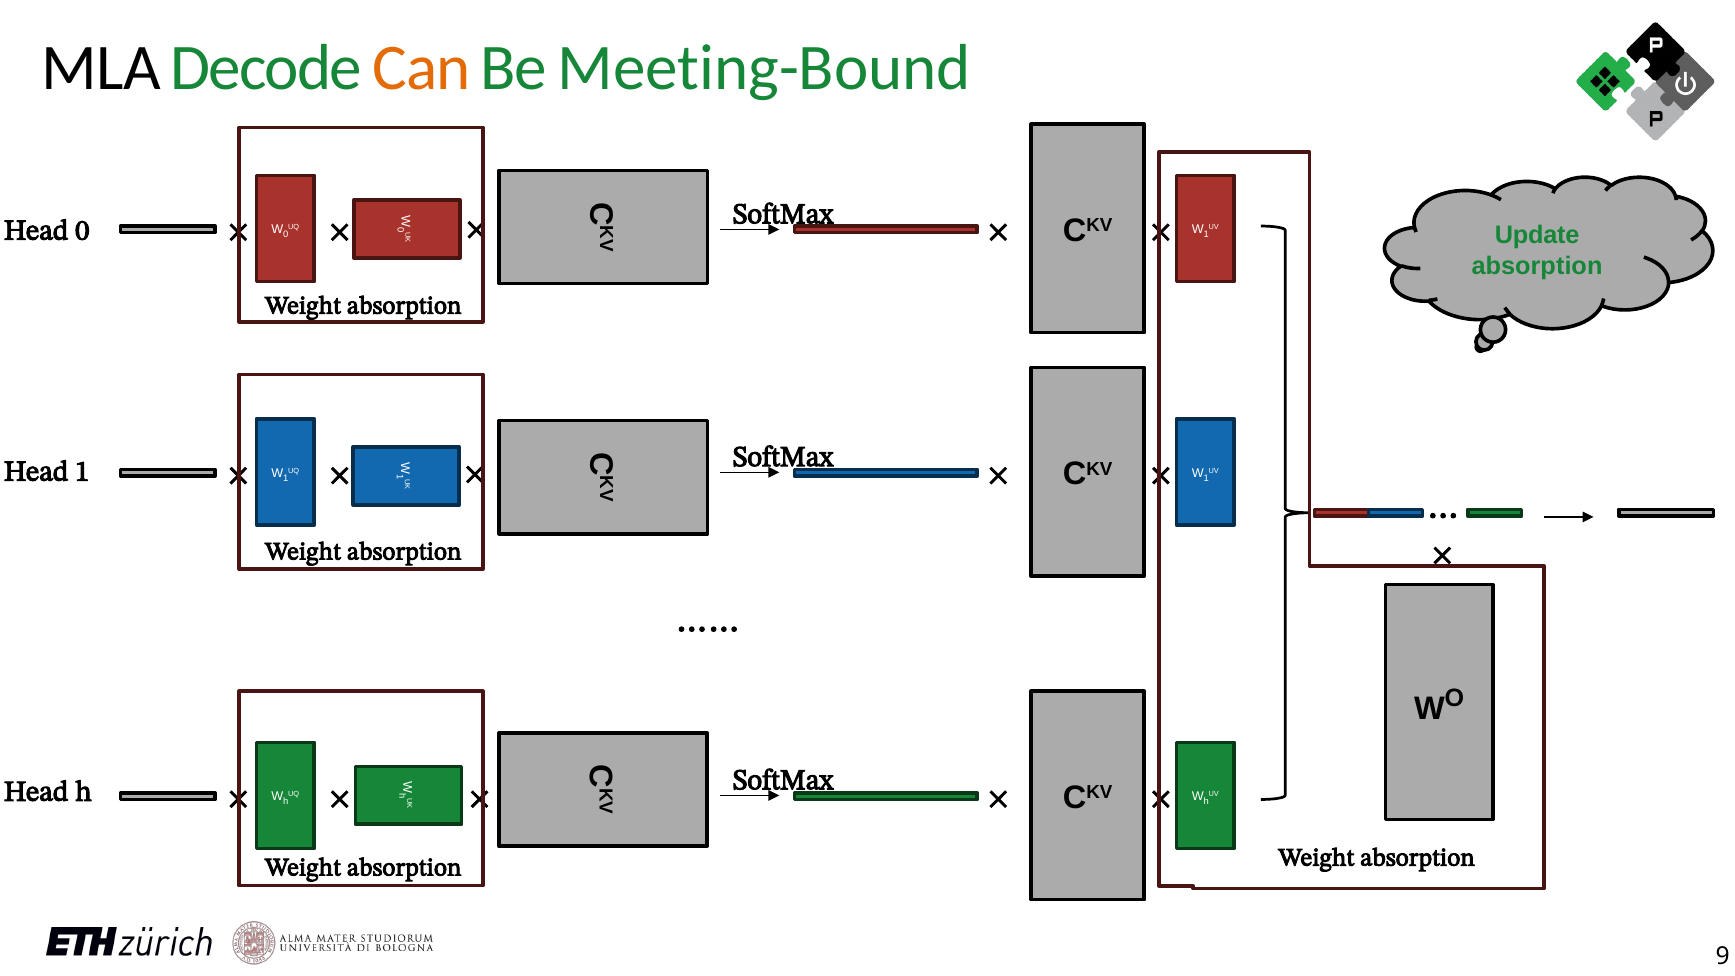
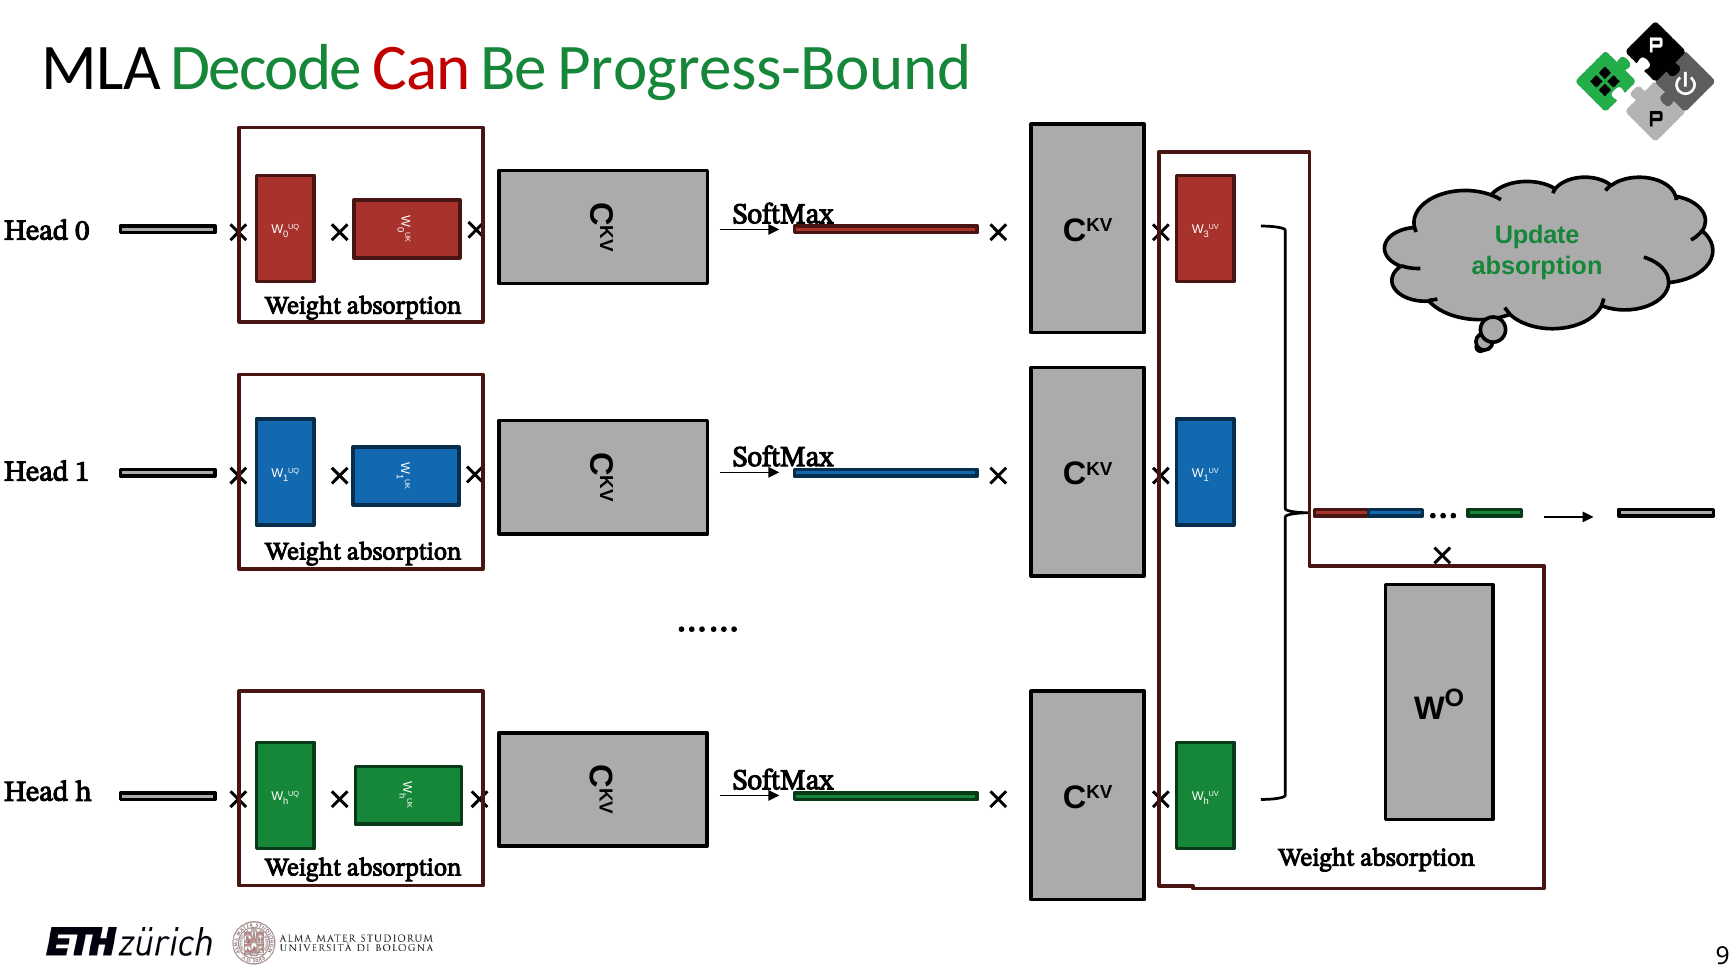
Can colour: orange -> red (422, 68)
Meeting-Bound: Meeting-Bound -> Progress-Bound (764, 68)
1: 1 -> 3 (1206, 235)
